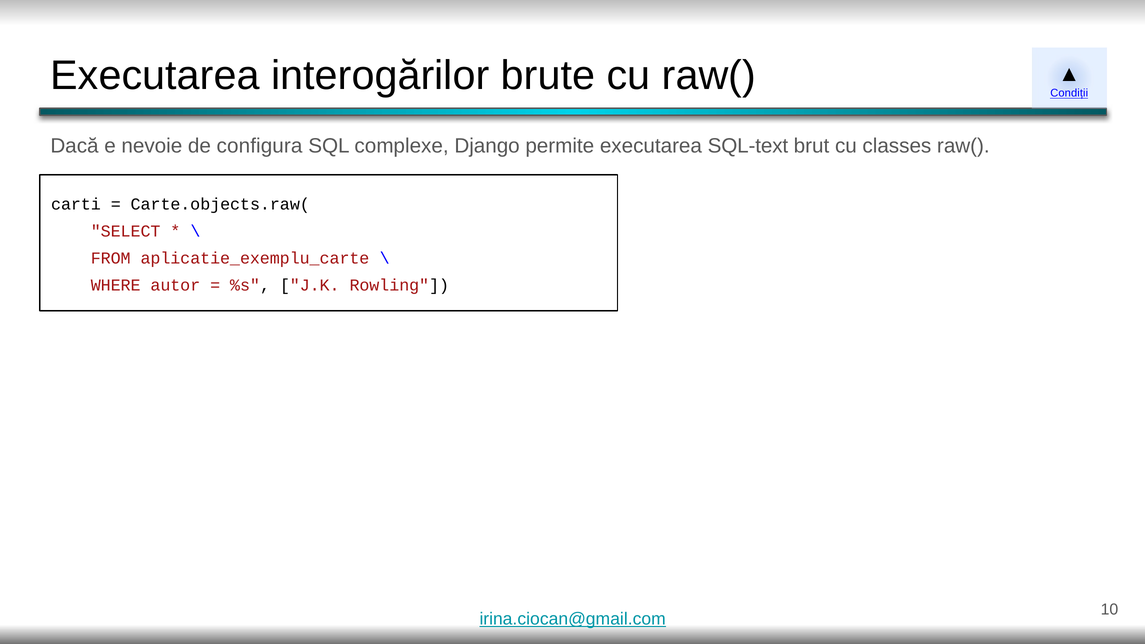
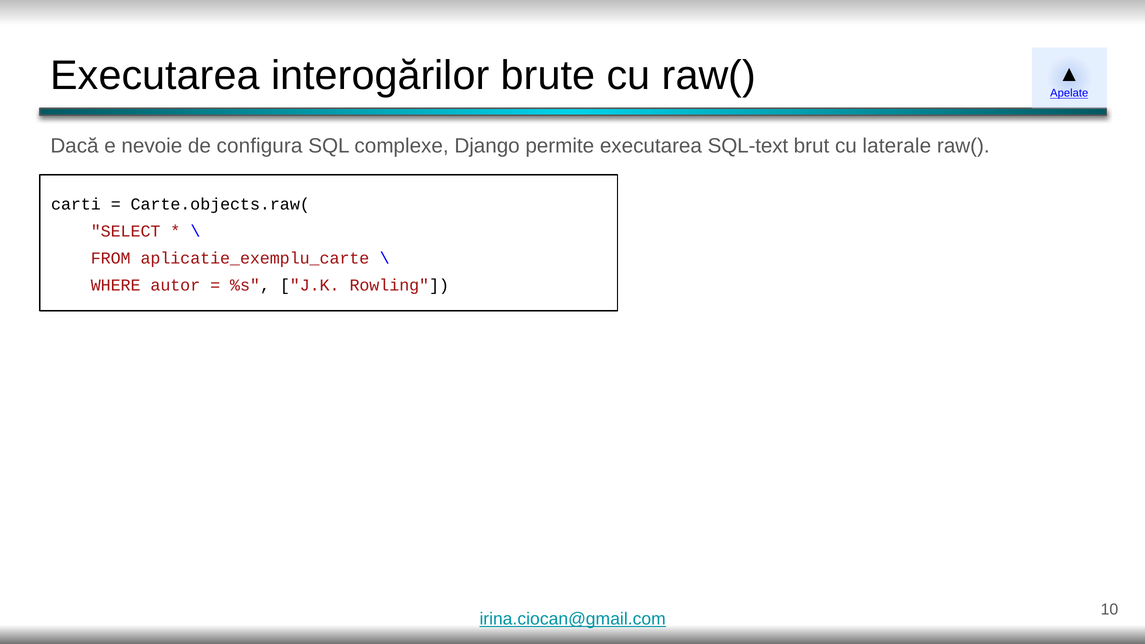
Condiții: Condiții -> Apelate (1069, 93)
classes: classes -> laterale (897, 146)
